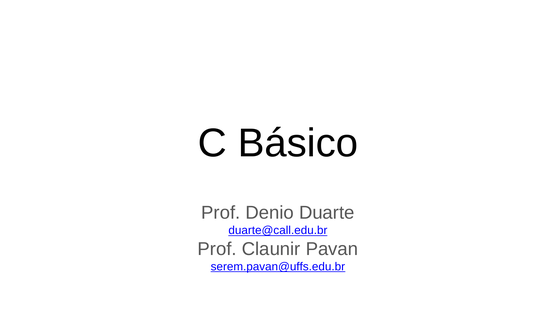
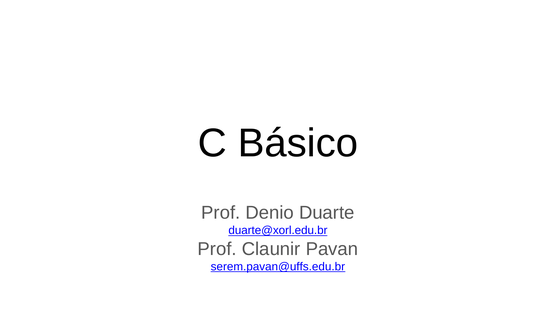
duarte@call.edu.br: duarte@call.edu.br -> duarte@xorl.edu.br (278, 230)
